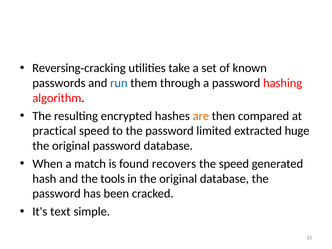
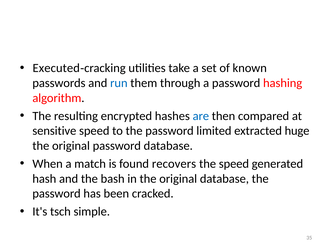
Reversing: Reversing -> Executed (56, 68)
are colour: orange -> blue (201, 116)
practical: practical -> sensitive (54, 131)
tools: tools -> bash (113, 179)
text: text -> tsch (60, 212)
